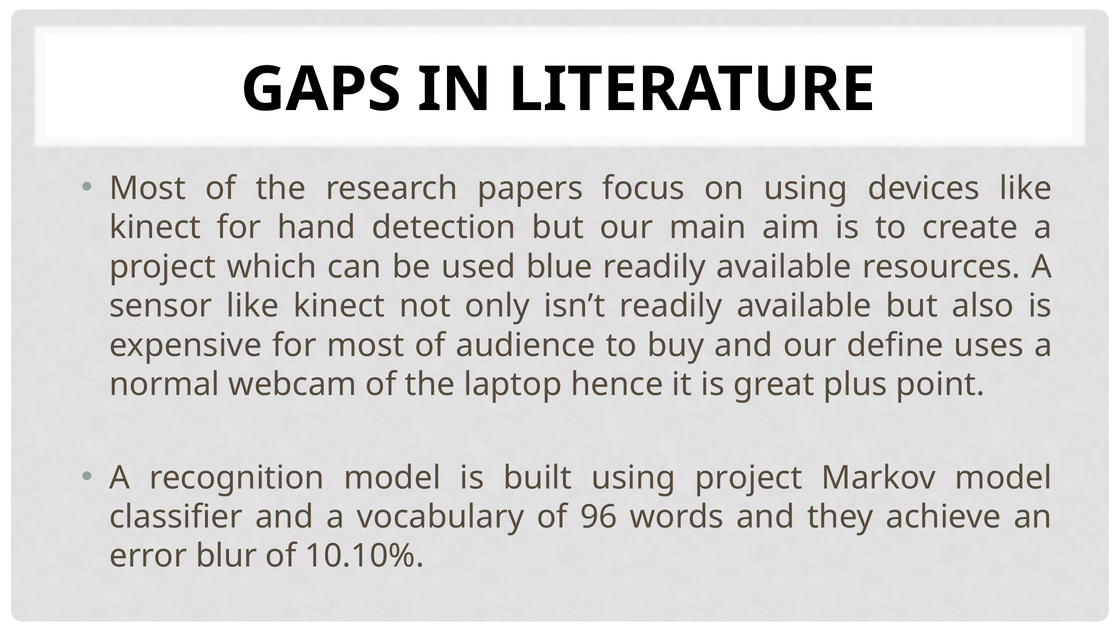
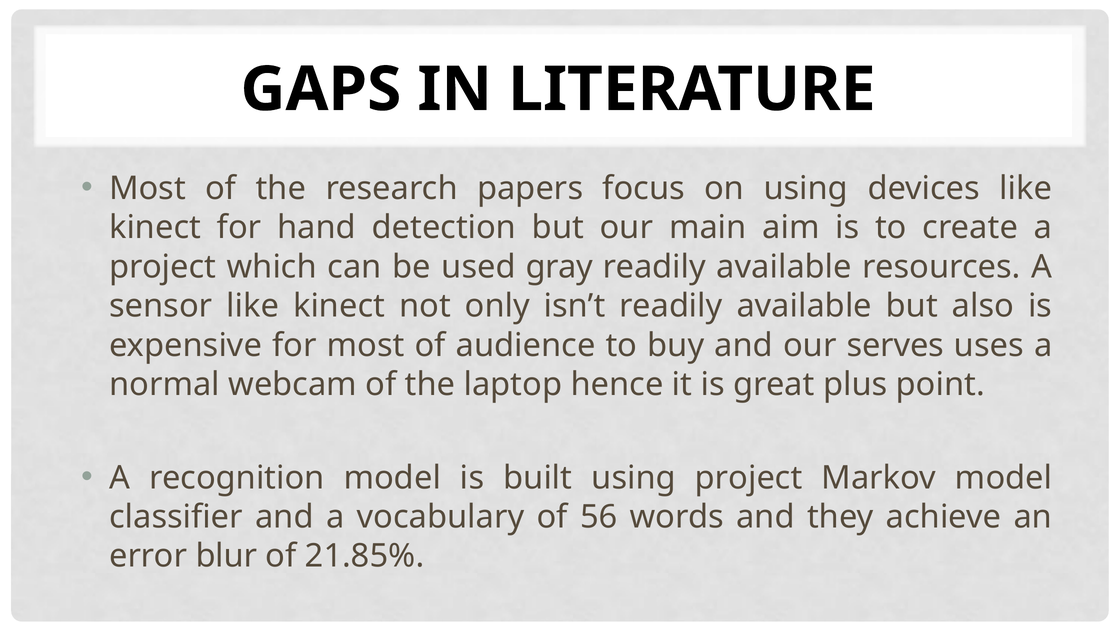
blue: blue -> gray (559, 267)
define: define -> serves (895, 345)
96: 96 -> 56 (599, 517)
10.10%: 10.10% -> 21.85% (365, 556)
